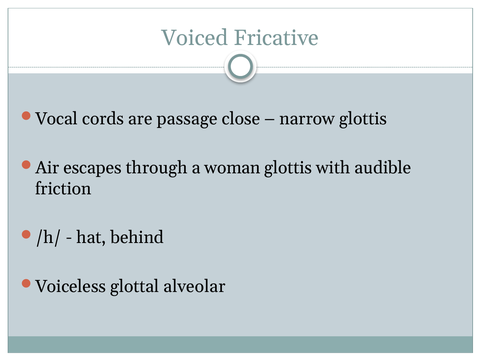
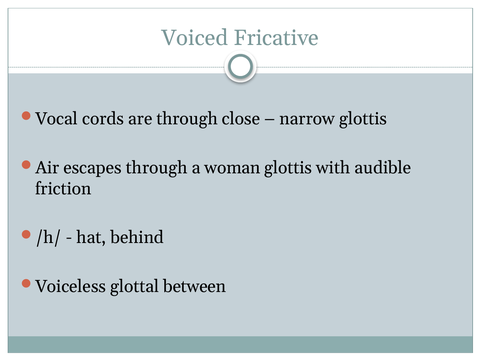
are passage: passage -> through (187, 119)
alveolar: alveolar -> between (195, 286)
